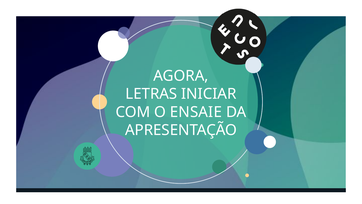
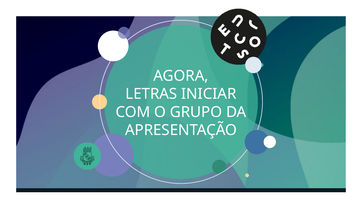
ENSAIE: ENSAIE -> GRUPO (196, 112)
